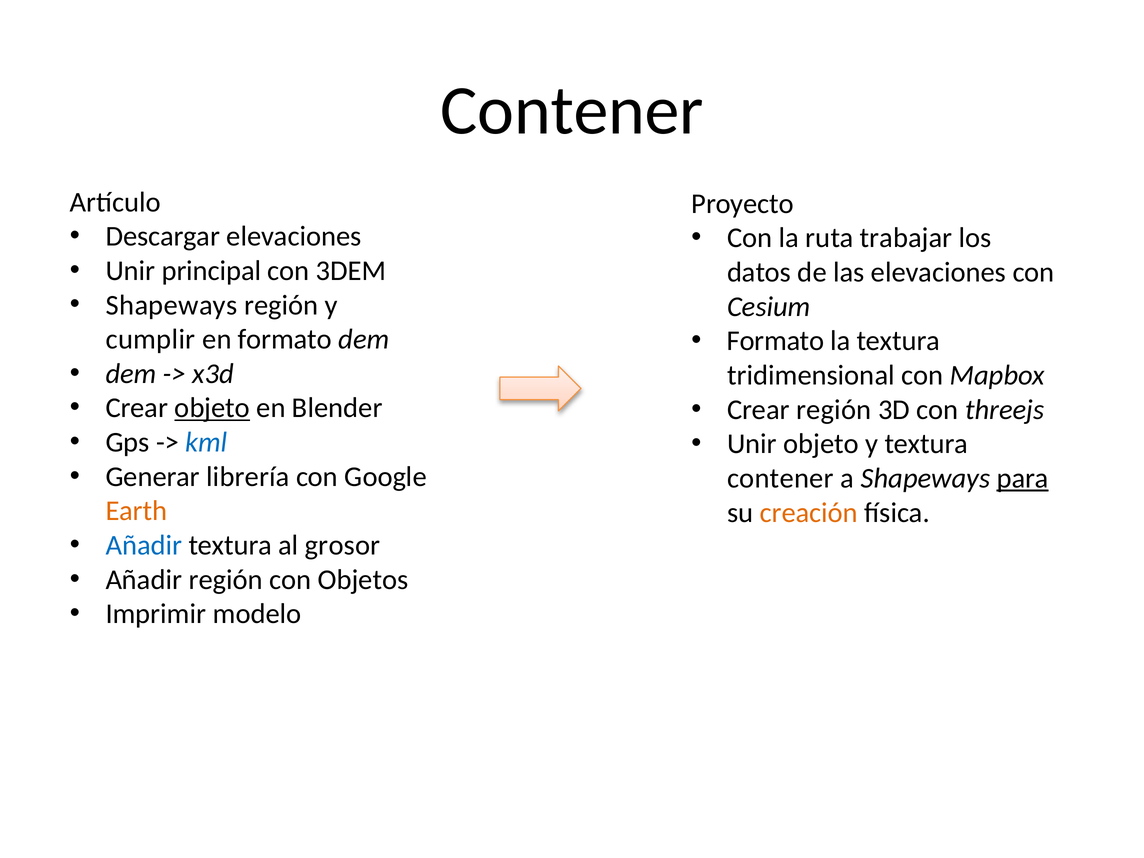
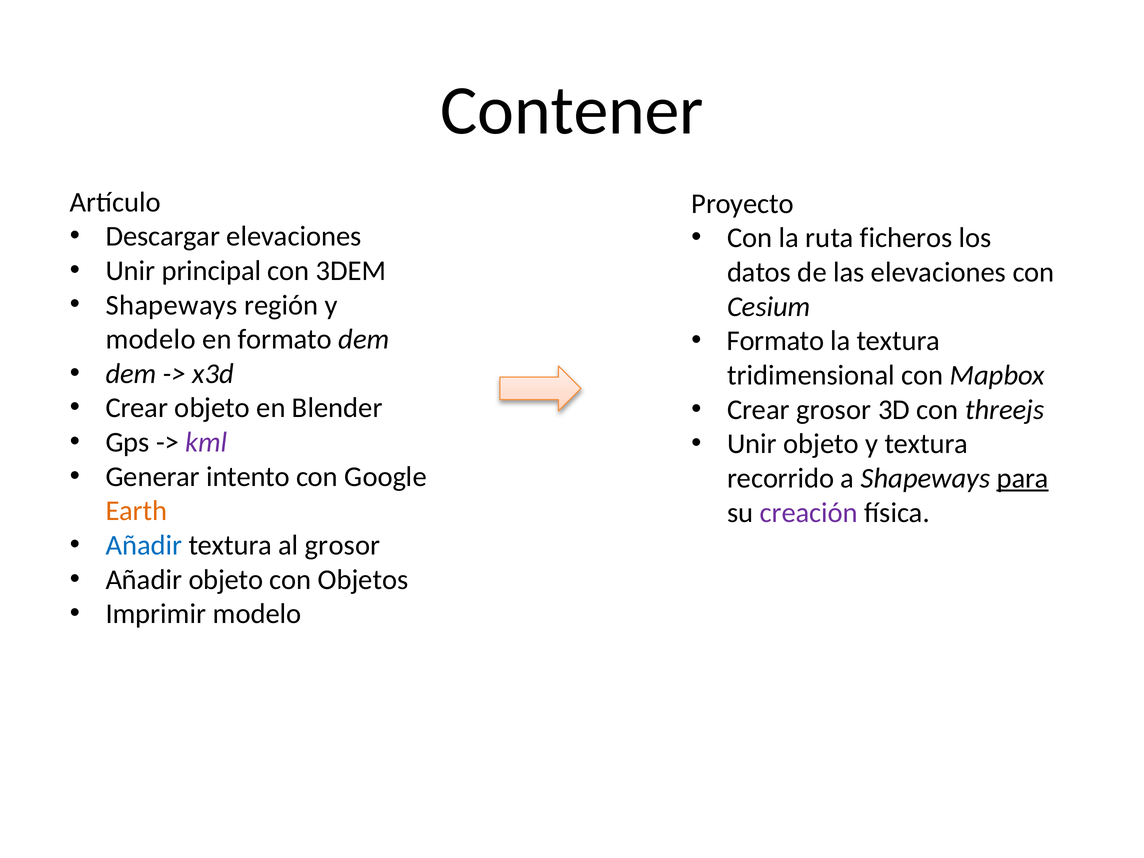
trabajar: trabajar -> ficheros (906, 238)
cumplir: cumplir -> modelo (151, 339)
objeto underline: present -> none (212, 408)
Crear región: región -> grosor (834, 410)
kml colour: blue -> purple (206, 442)
librería: librería -> intento (248, 477)
contener: contener -> recorrido (781, 478)
creación colour: orange -> purple (809, 513)
Añadir región: región -> objeto (226, 580)
